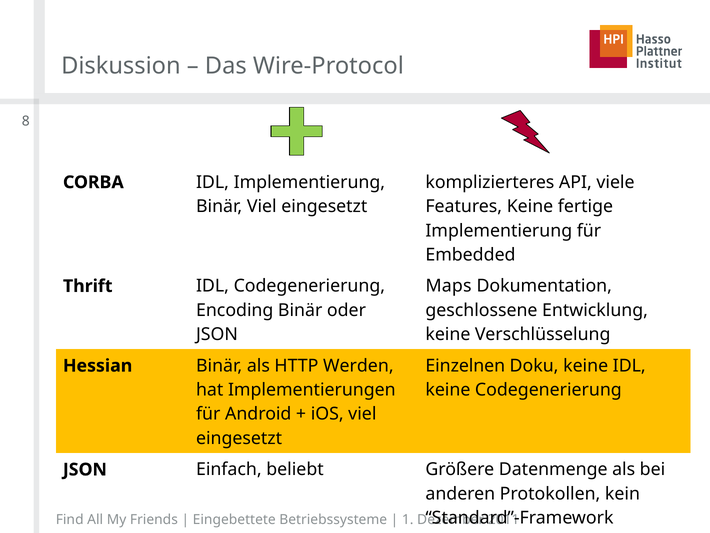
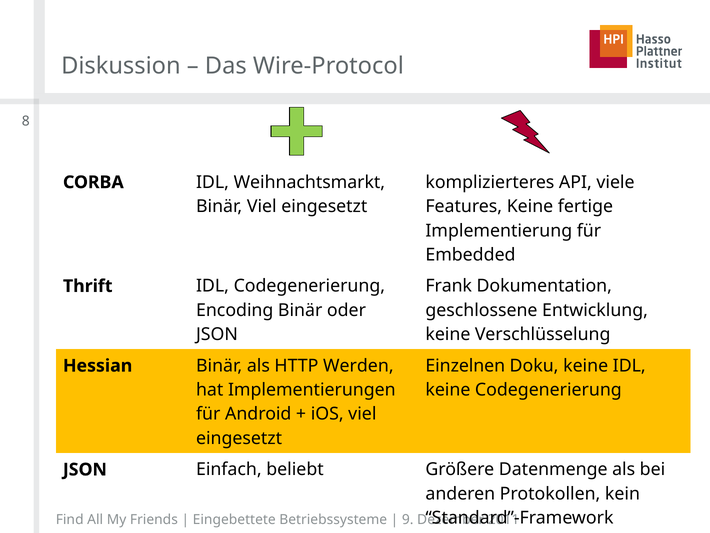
IDL Implementierung: Implementierung -> Weihnachtsmarkt (309, 182)
Maps: Maps -> Frank (449, 286)
1: 1 -> 9 (408, 519)
